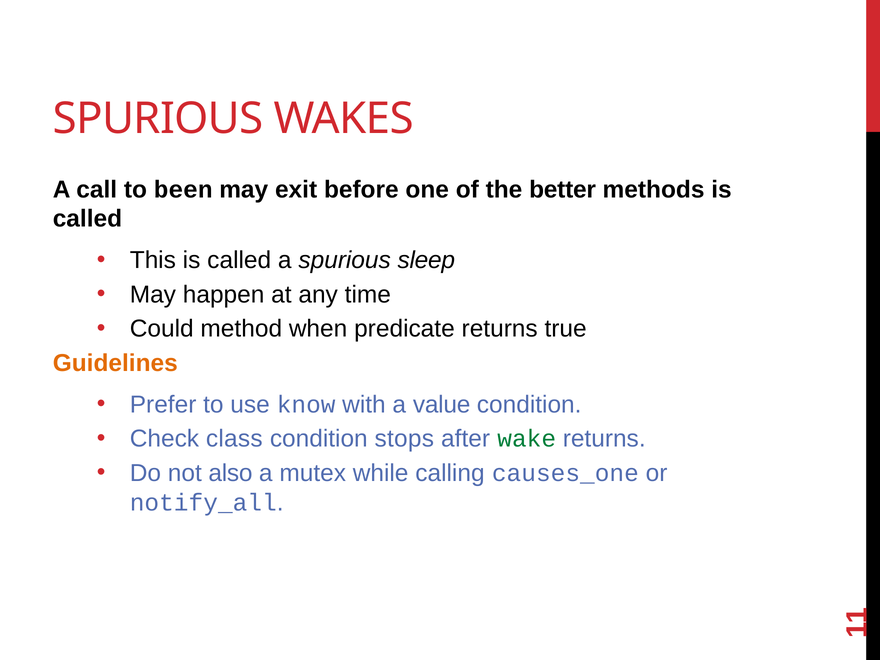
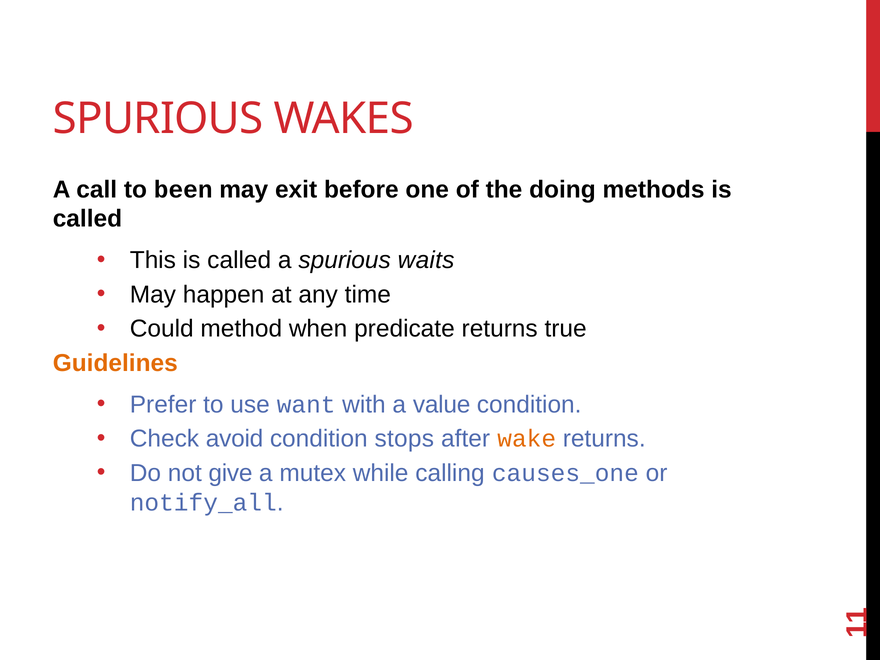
better: better -> doing (562, 189)
sleep: sleep -> waits (426, 260)
know: know -> want (306, 405)
class: class -> avoid (235, 439)
wake colour: green -> orange (527, 439)
also: also -> give (230, 473)
